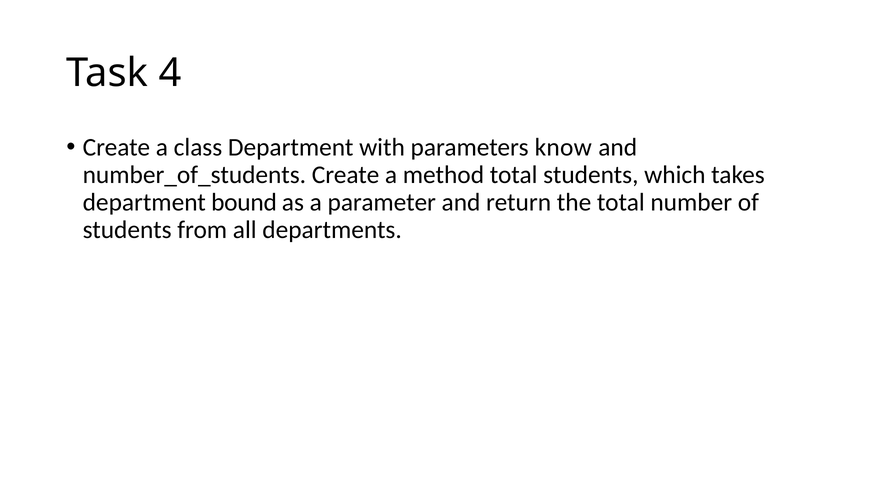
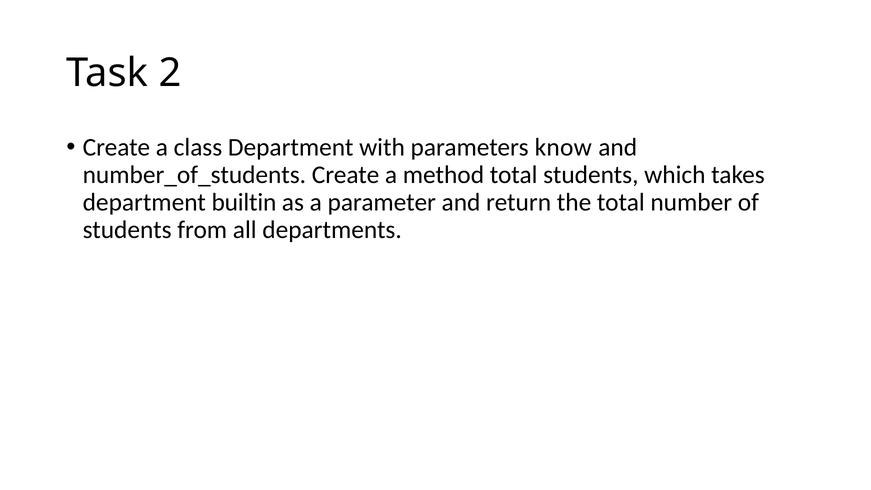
4: 4 -> 2 (170, 73)
bound: bound -> builtin (244, 202)
